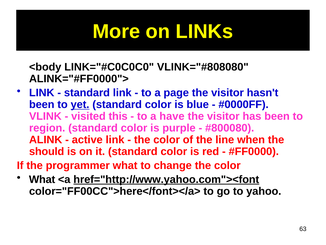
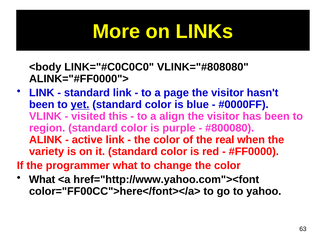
have: have -> align (172, 116)
line: line -> real (225, 140)
should: should -> variety (47, 151)
href="http://www.yahoo.com"><font underline: present -> none (166, 179)
